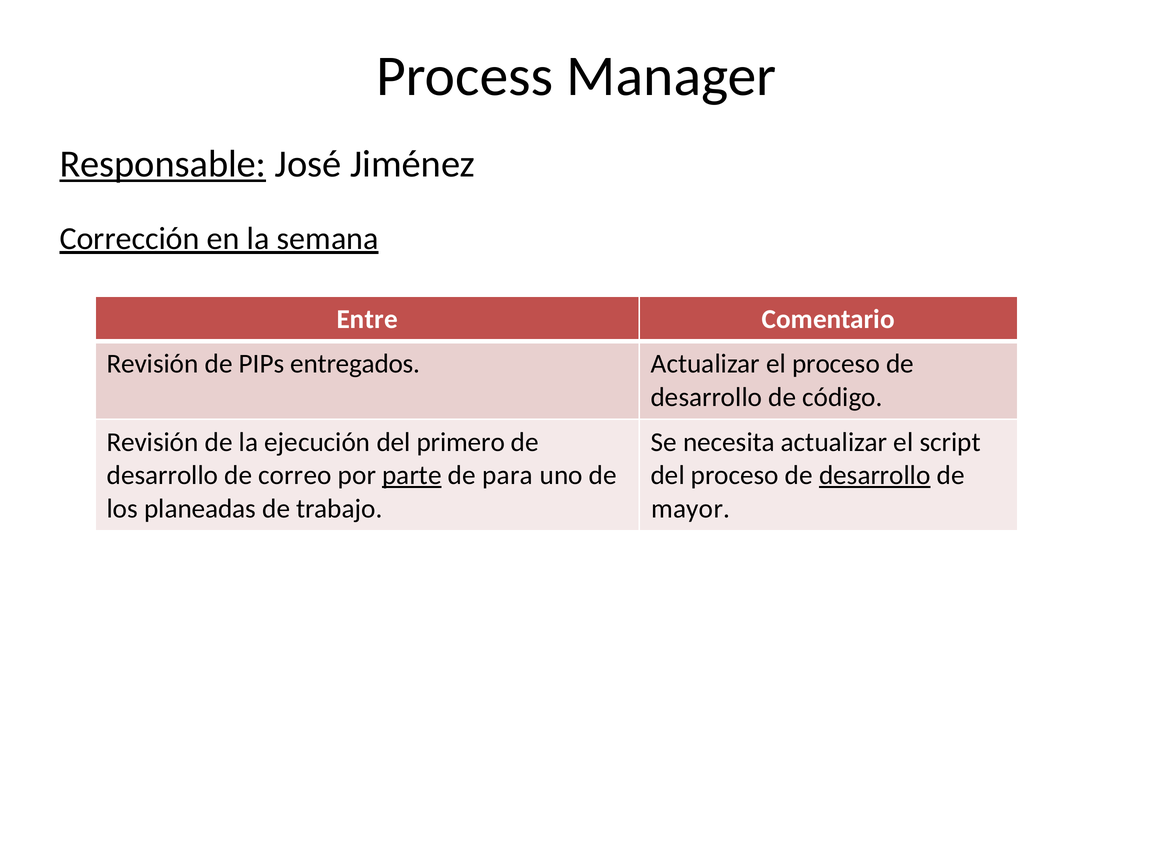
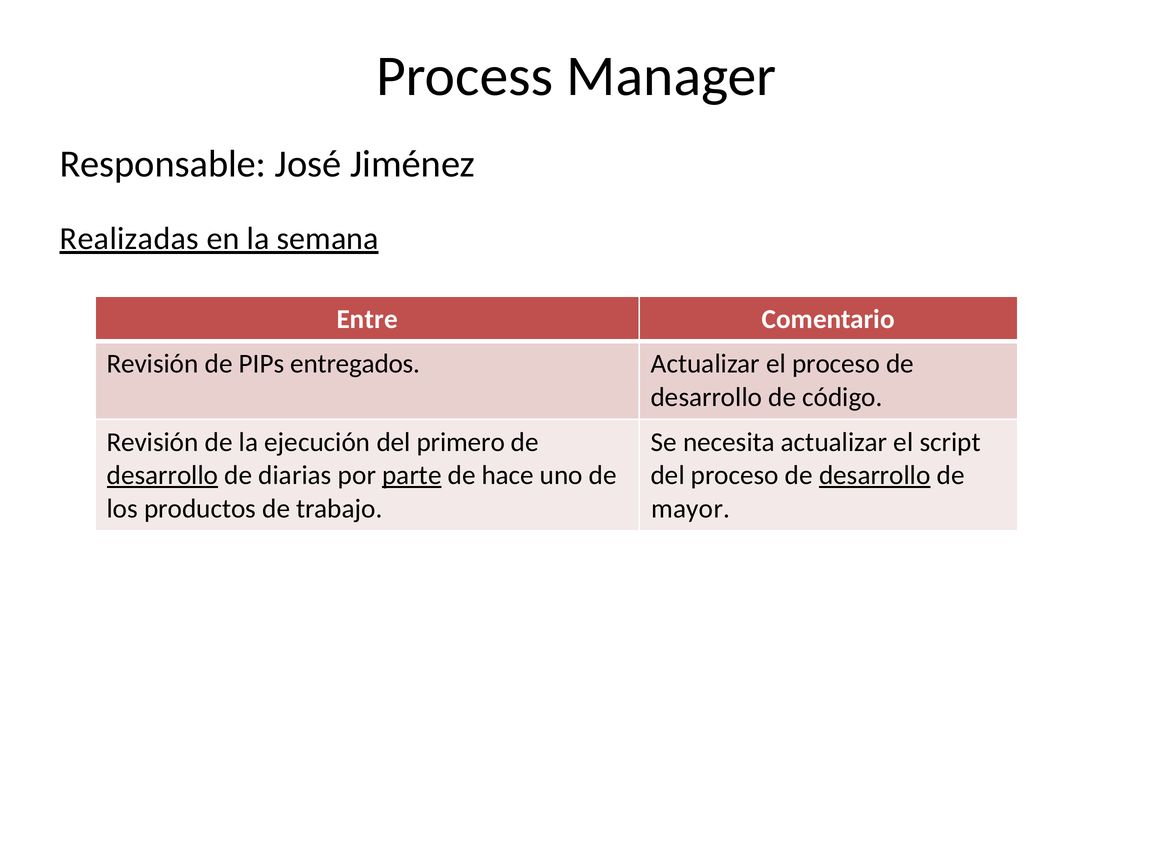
Responsable underline: present -> none (163, 164)
Corrección: Corrección -> Realizadas (129, 239)
desarrollo underline: none -> present (162, 475)
correo: correo -> diarias (295, 475)
para: para -> hace (508, 475)
planeadas: planeadas -> productos (200, 508)
